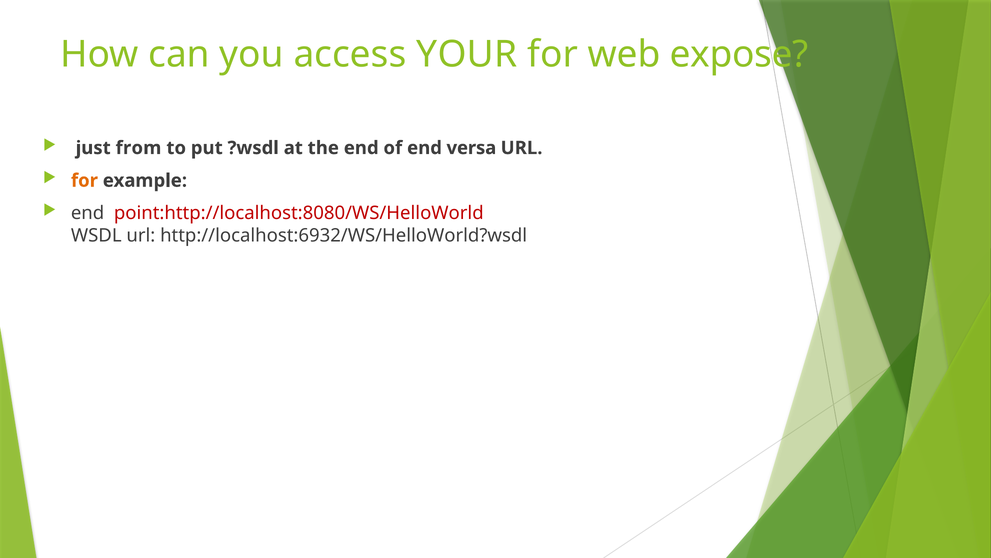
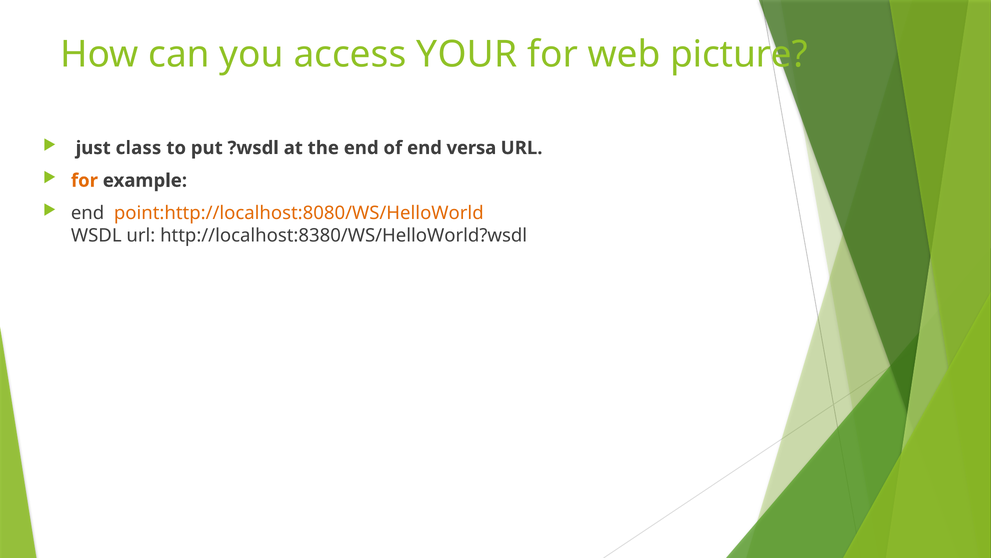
expose: expose -> picture (739, 54)
from: from -> class (138, 148)
point:http://localhost:8080/WS/HelloWorld colour: red -> orange (299, 213)
http://localhost:6932/WS/HelloWorld?wsdl: http://localhost:6932/WS/HelloWorld?wsdl -> http://localhost:8380/WS/HelloWorld?wsdl (344, 235)
